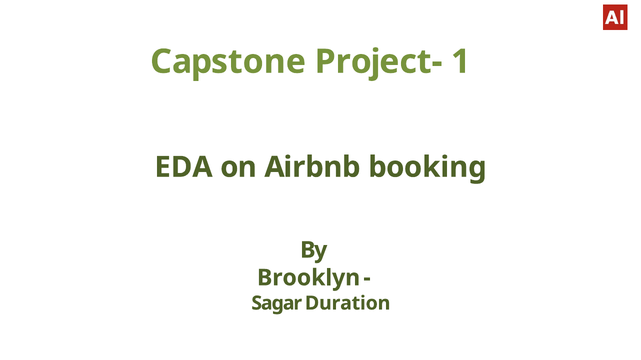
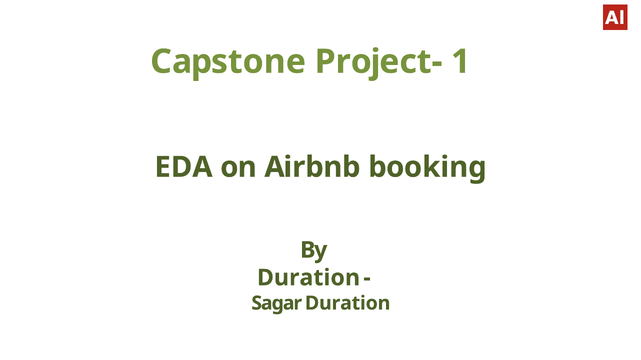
Brooklyn: Brooklyn -> Duration (308, 278)
